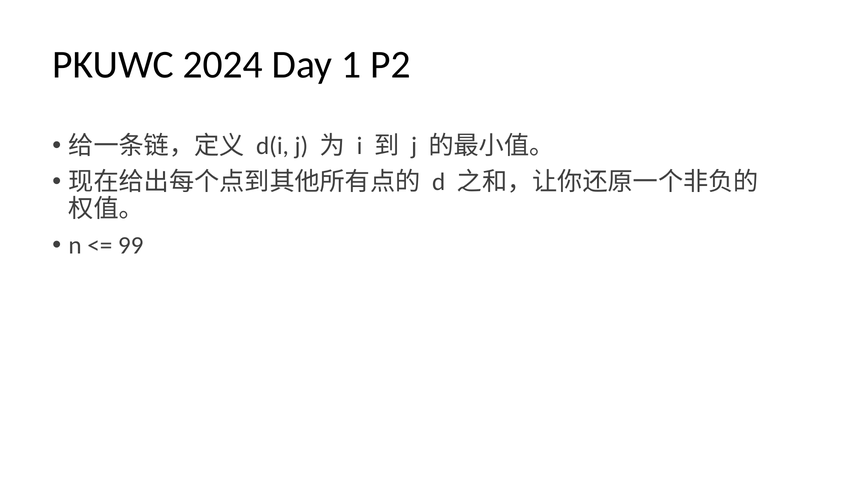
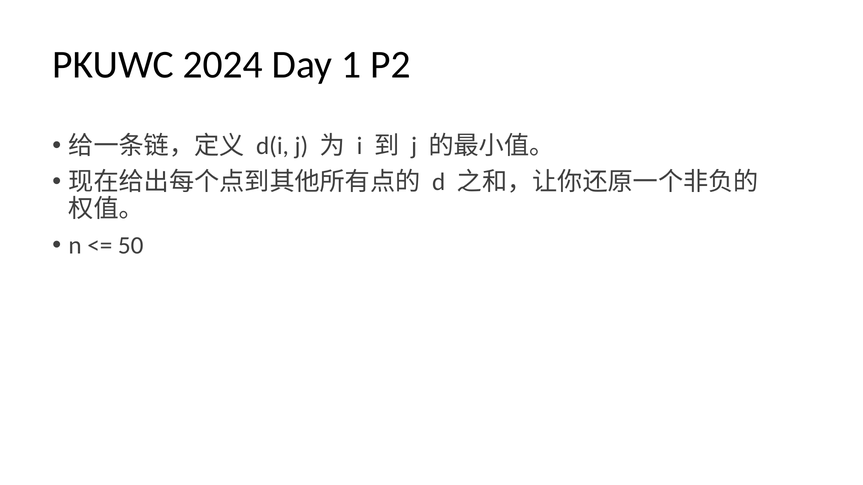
99: 99 -> 50 (131, 245)
